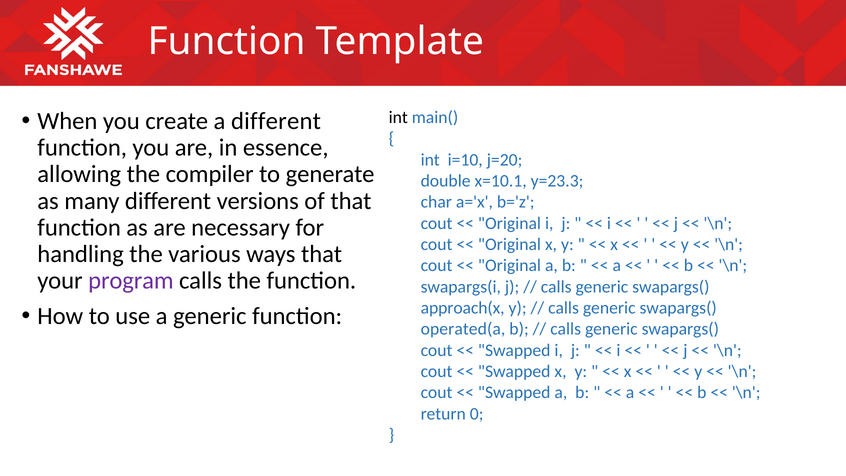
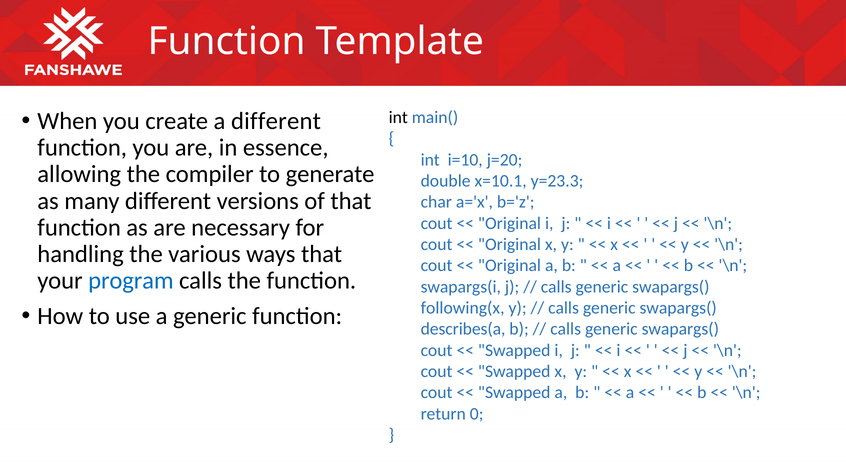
program colour: purple -> blue (131, 281)
approach(x: approach(x -> following(x (463, 308)
operated(a: operated(a -> describes(a (463, 329)
